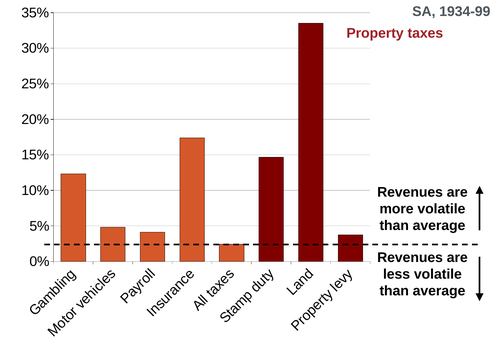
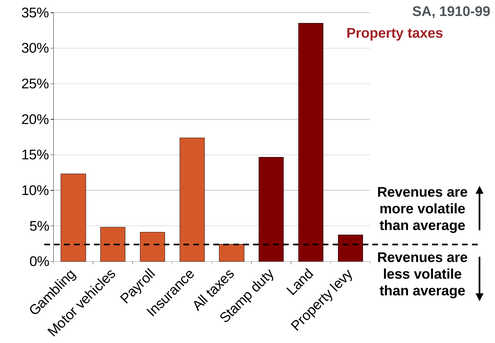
1934-99: 1934-99 -> 1910-99 (465, 12)
